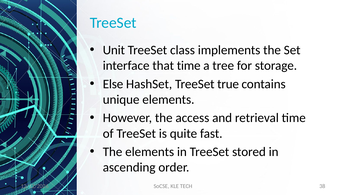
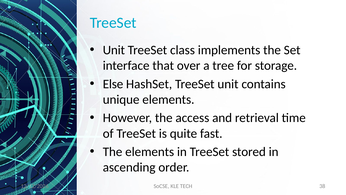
that time: time -> over (189, 66)
TreeSet true: true -> unit (228, 84)
